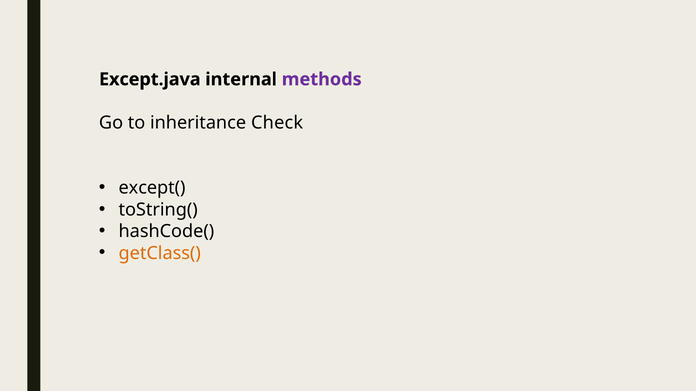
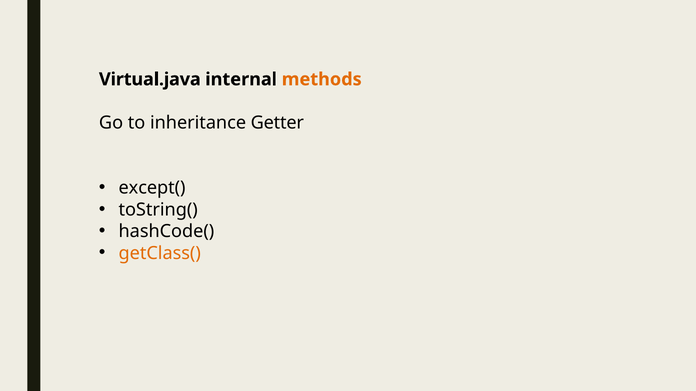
Except.java: Except.java -> Virtual.java (150, 79)
methods colour: purple -> orange (322, 79)
Check: Check -> Getter (277, 123)
